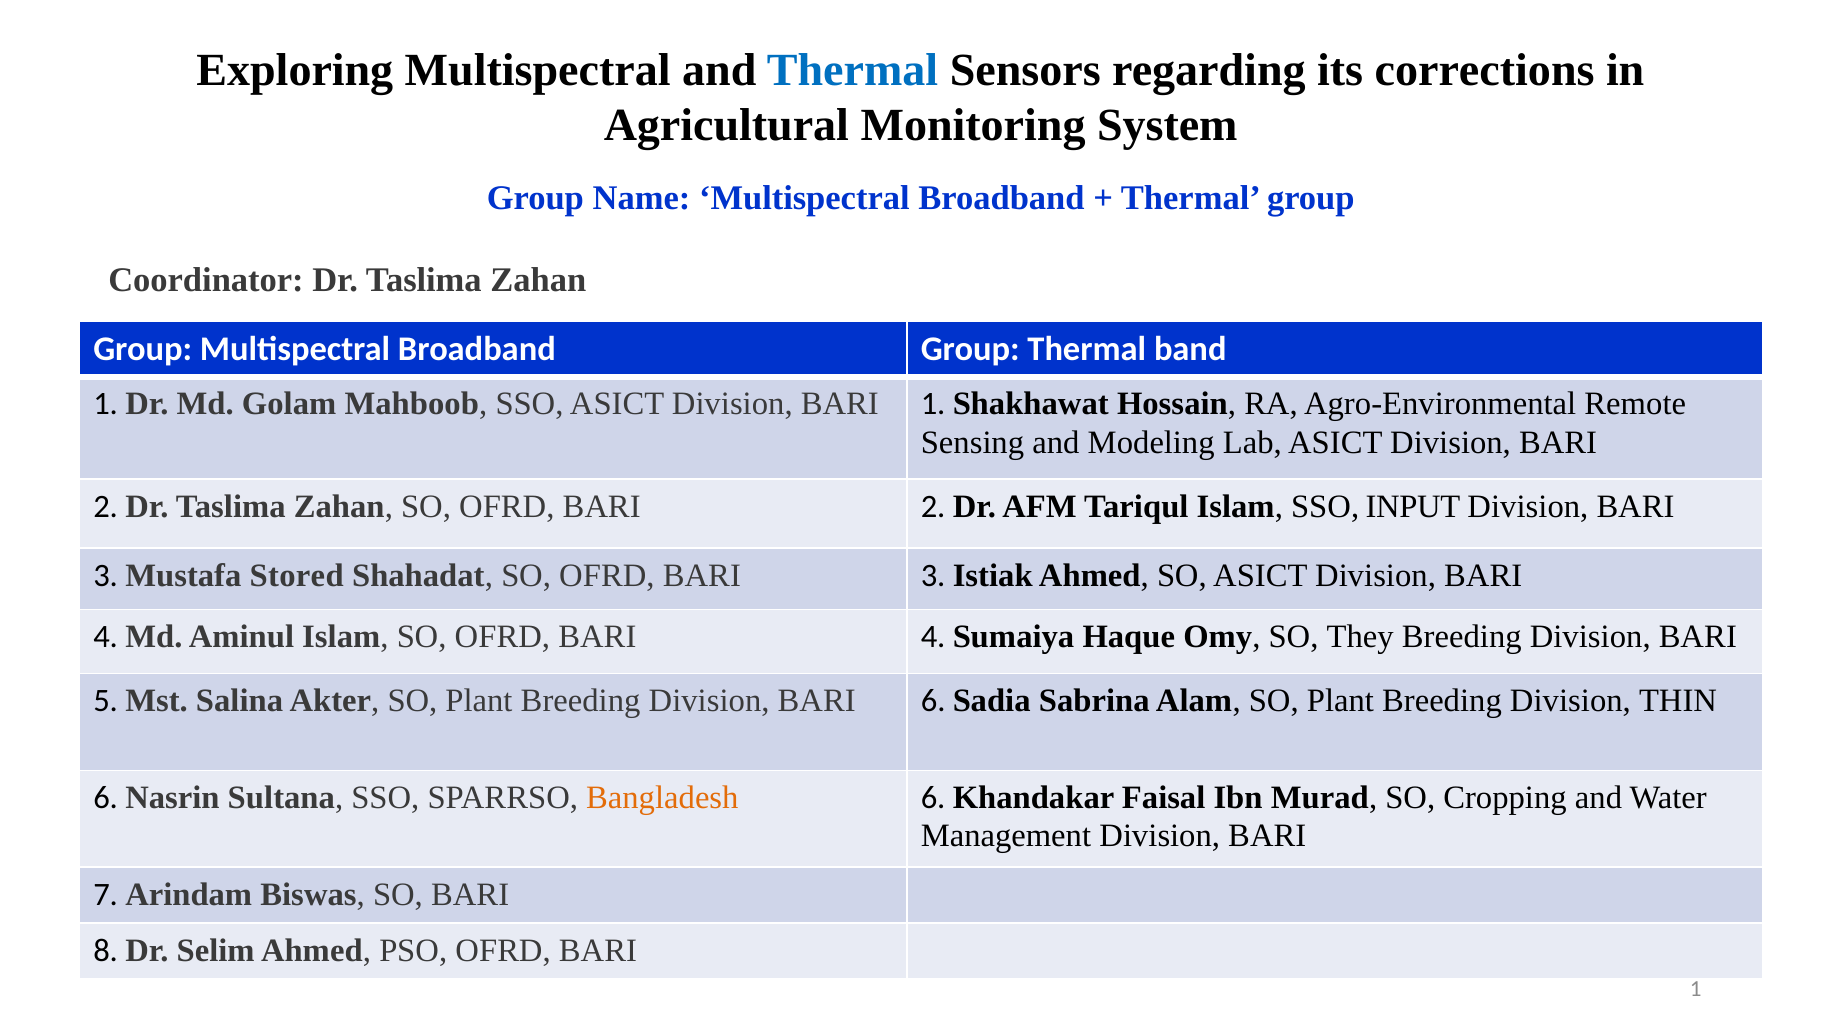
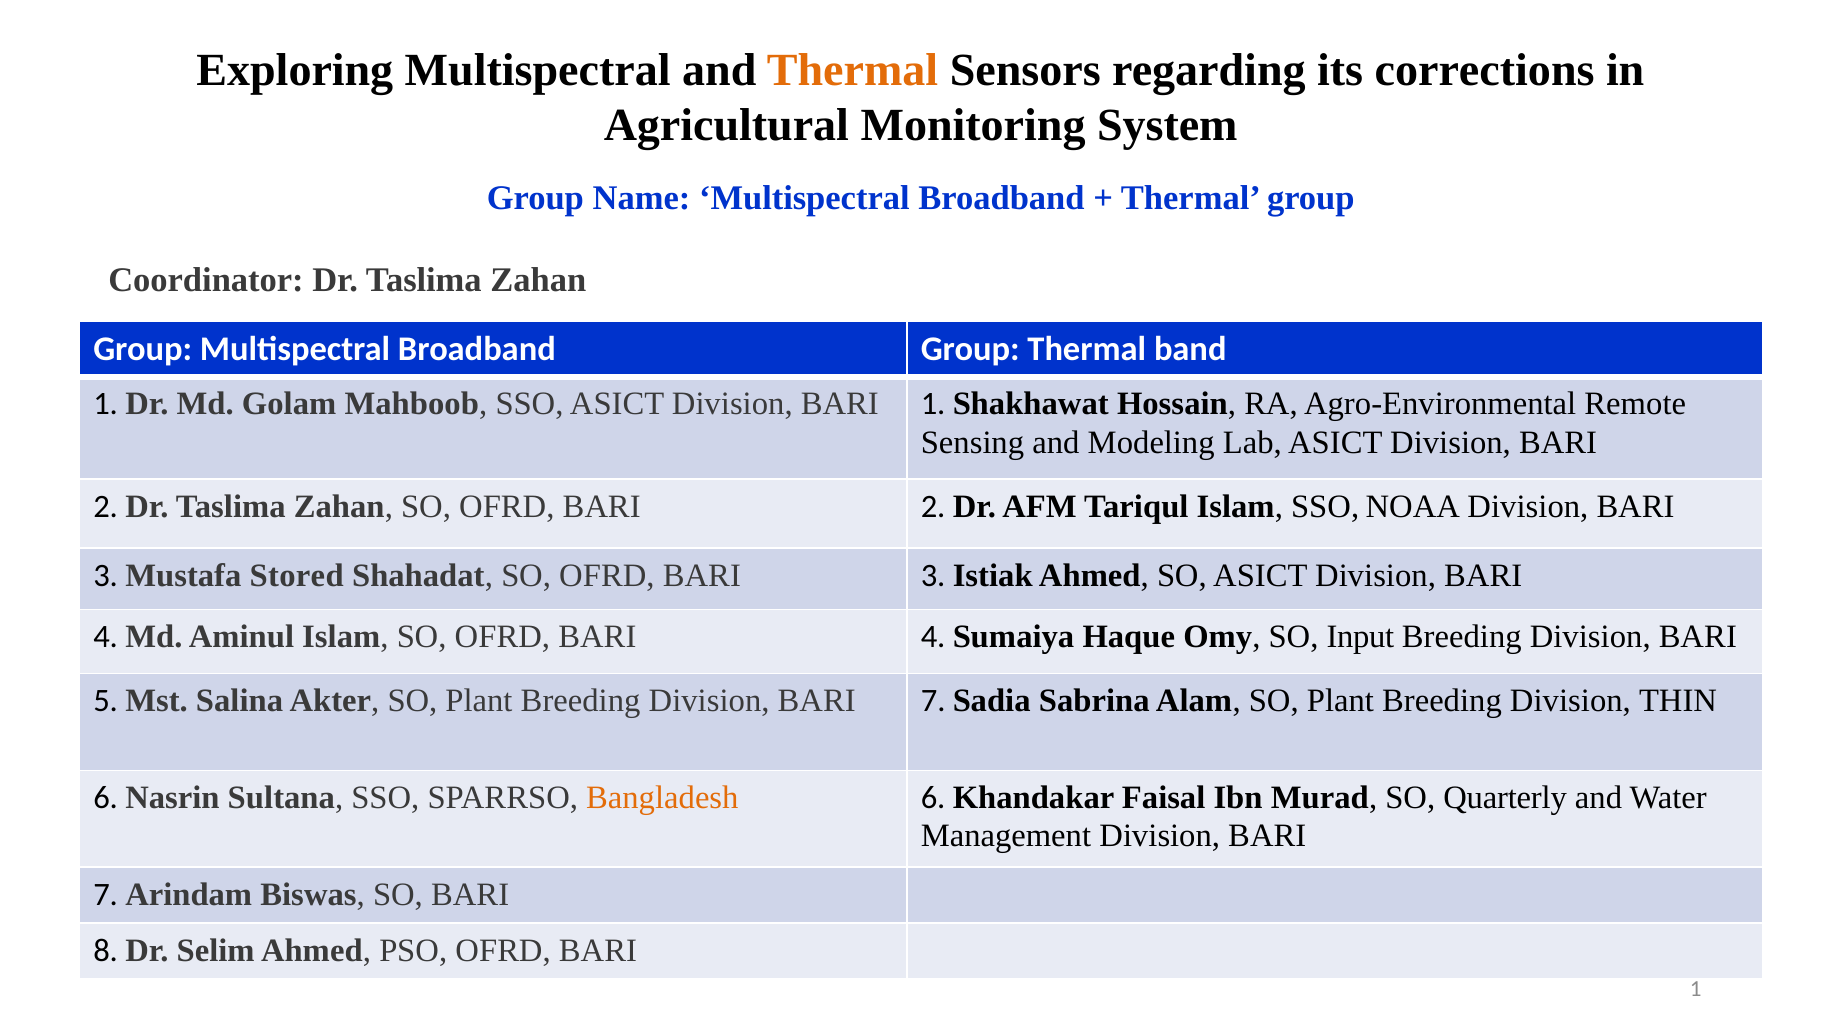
Thermal colour: blue -> orange (853, 70)
INPUT: INPUT -> NOAA (1413, 507)
They: They -> Input (1360, 637)
Breeding Division BARI 6: 6 -> 7 (933, 701)
Cropping: Cropping -> Quarterly (1505, 798)
